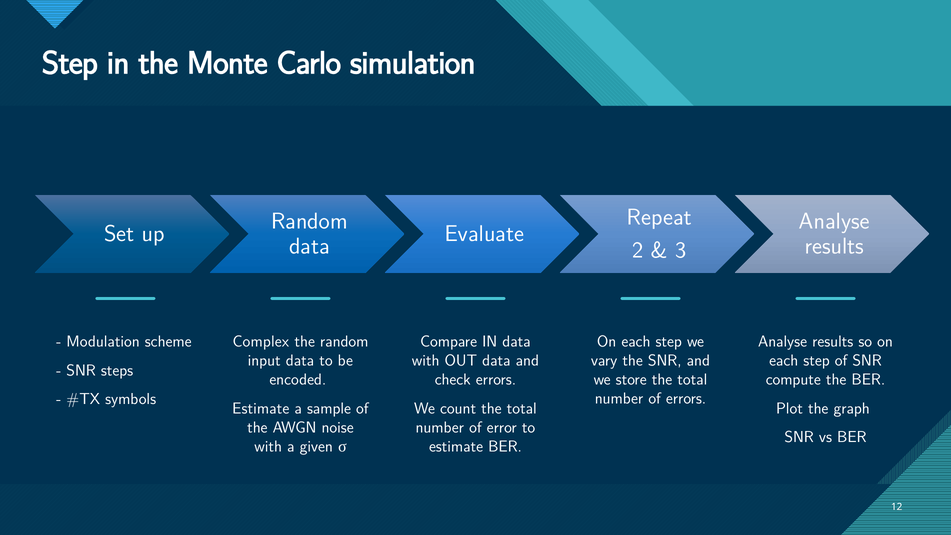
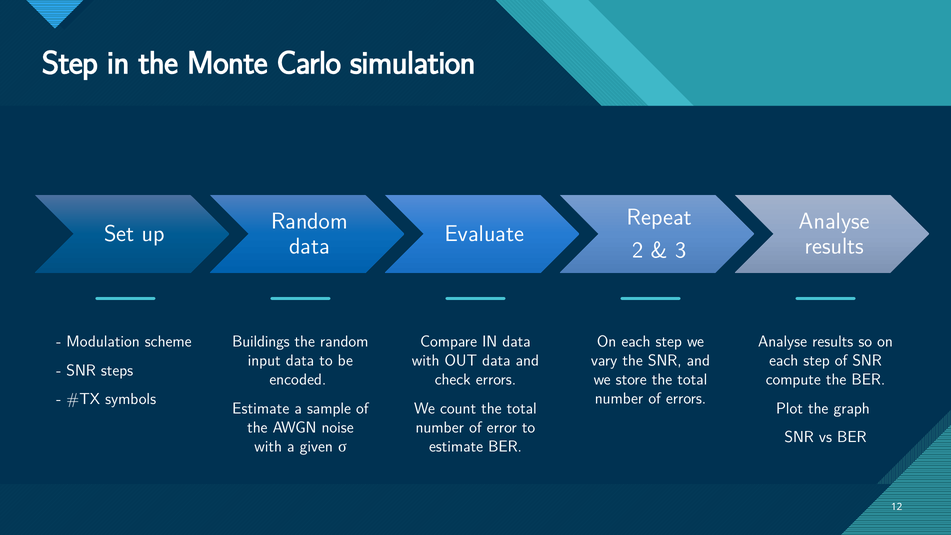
Complex: Complex -> Buildings (261, 341)
